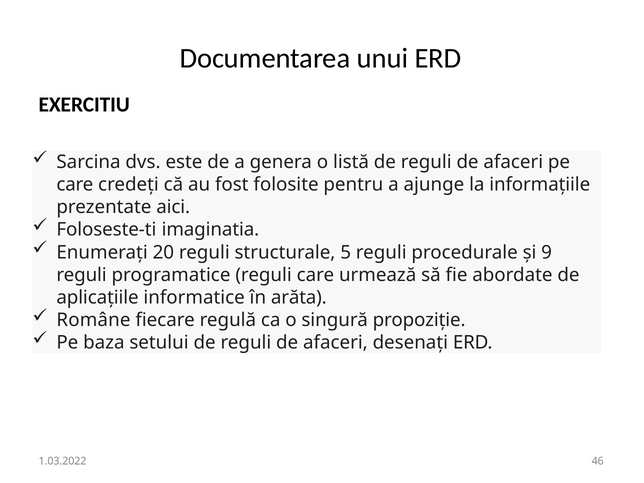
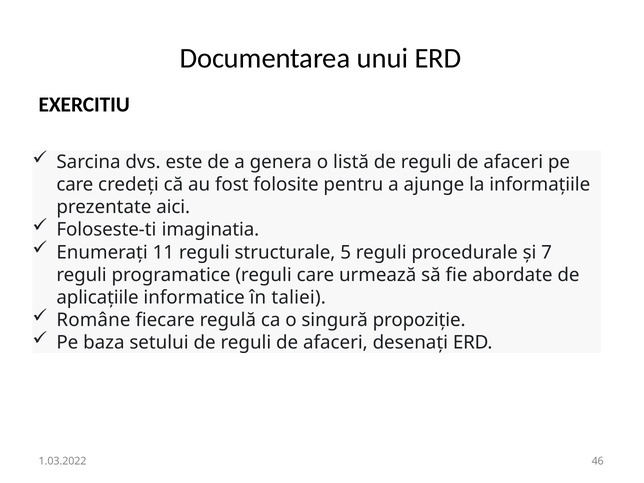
20: 20 -> 11 (163, 252)
9: 9 -> 7 (547, 252)
arăta: arăta -> taliei (299, 297)
